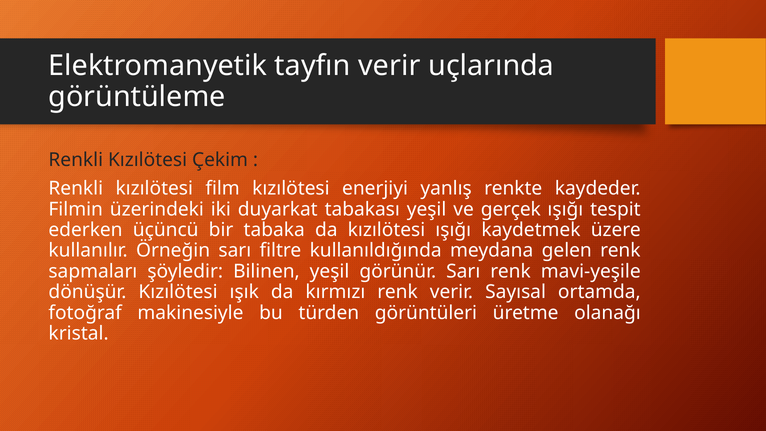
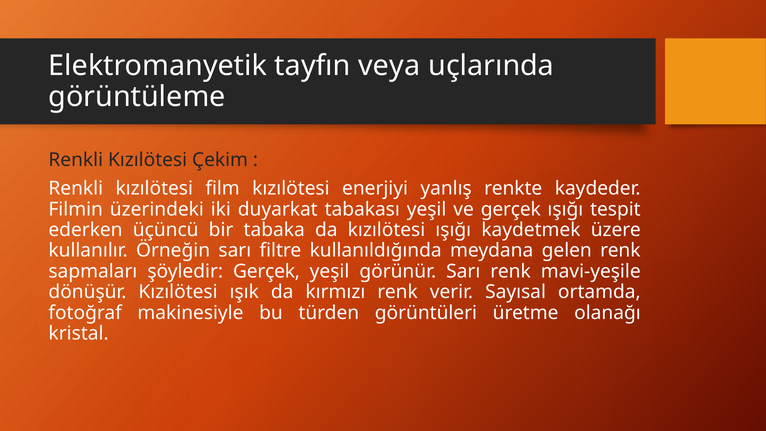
tayfın verir: verir -> veya (389, 66)
şöyledir Bilinen: Bilinen -> Gerçek (267, 271)
